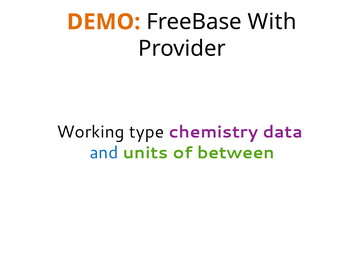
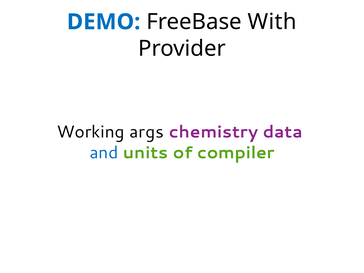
DEMO colour: orange -> blue (104, 22)
type: type -> args (147, 132)
between: between -> compiler (236, 153)
